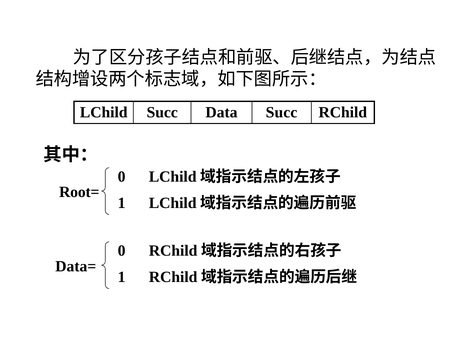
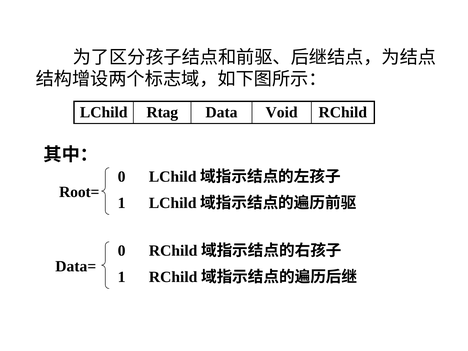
LChild Succ: Succ -> Rtag (162, 112)
Data Succ: Succ -> Void (282, 112)
